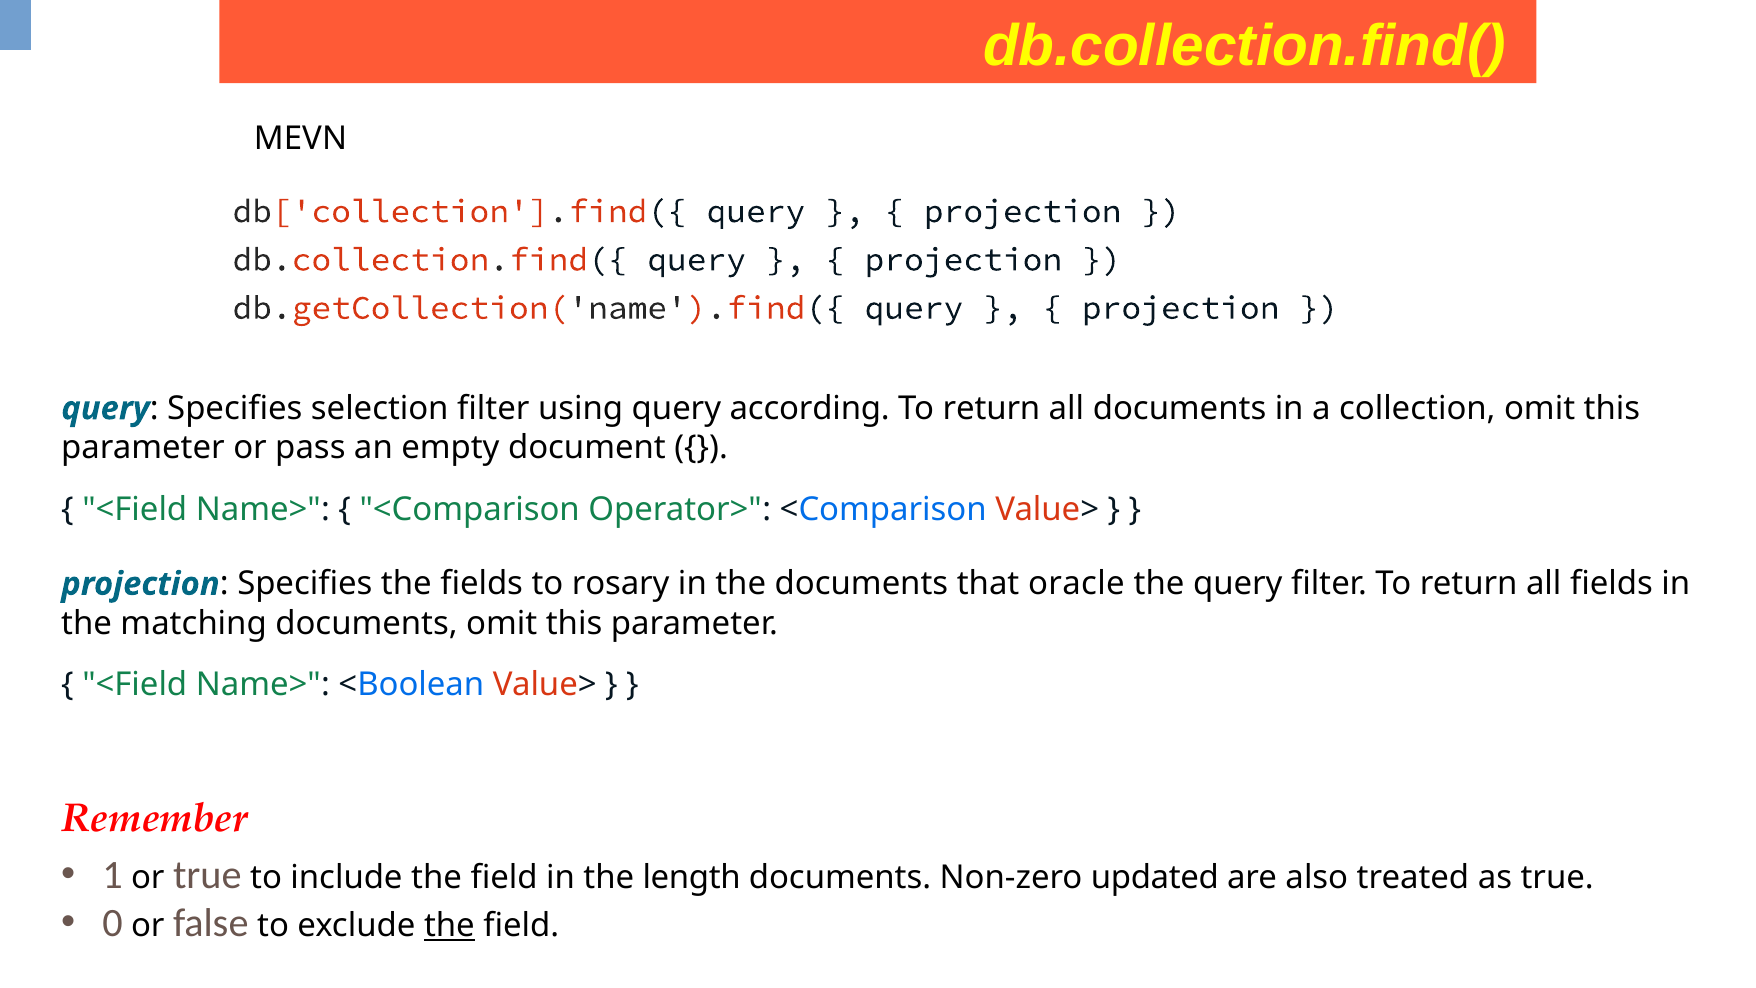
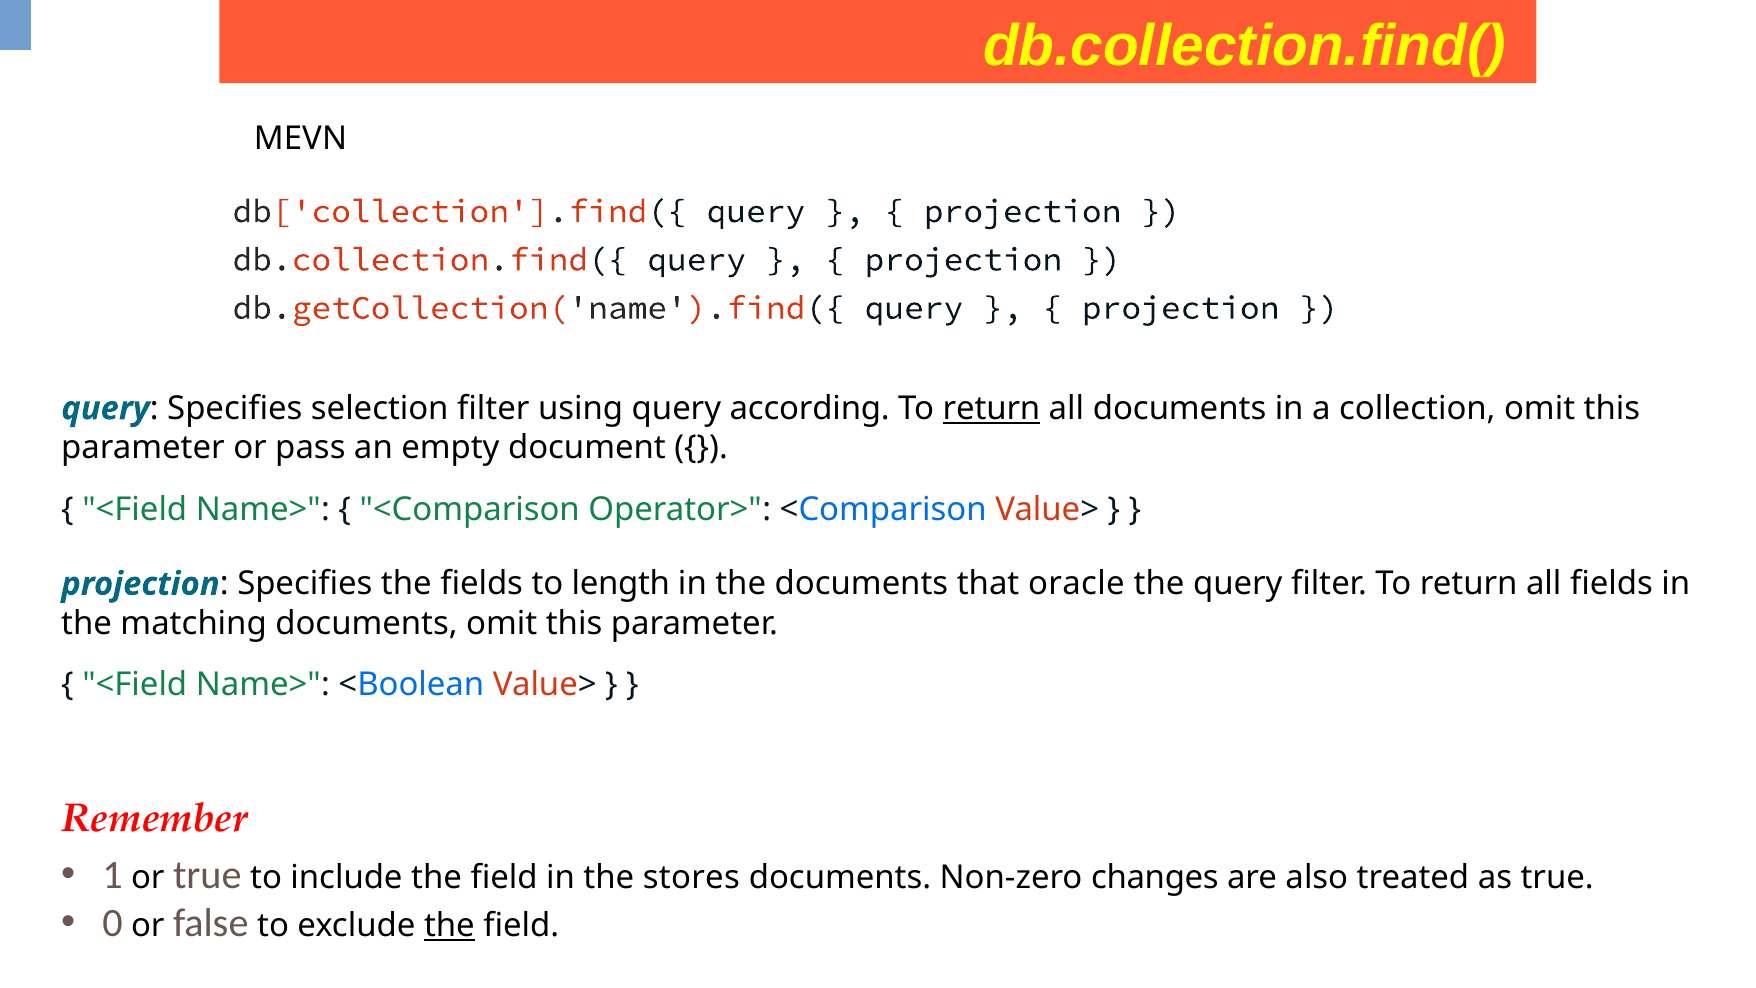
return underline: none -> present (991, 408)
rosary: rosary -> length (621, 584)
length: length -> stores (691, 877)
updated: updated -> changes (1155, 877)
